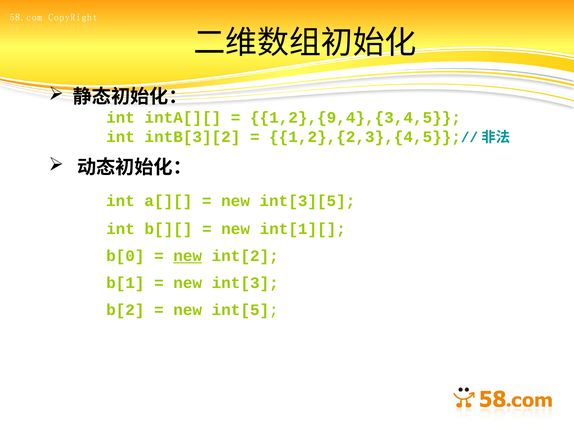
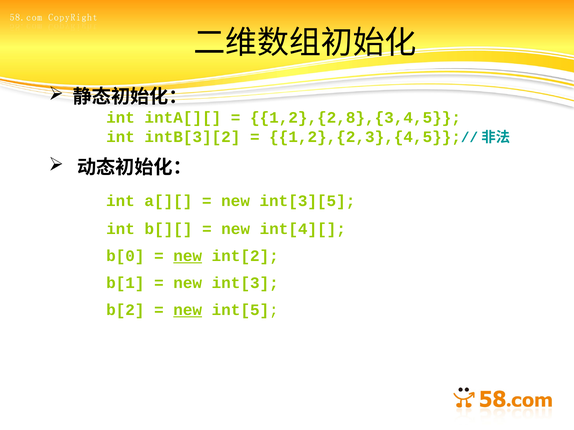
1,2},{9,4},{3,4,5: 1,2},{9,4},{3,4,5 -> 1,2},{2,8},{3,4,5 (355, 118)
int[1][: int[1][ -> int[4][ (303, 229)
new underline: none -> present (188, 310)
